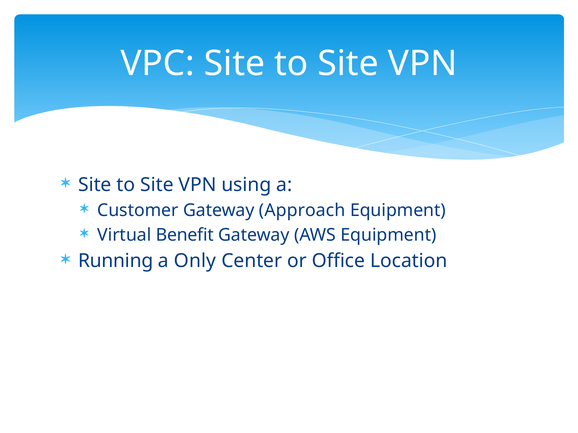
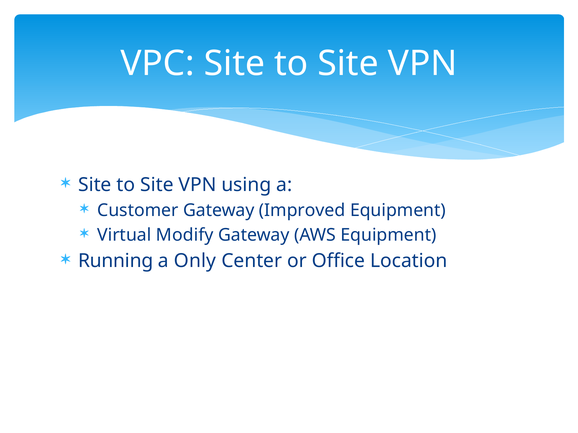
Approach: Approach -> Improved (302, 210)
Benefit: Benefit -> Modify (185, 235)
